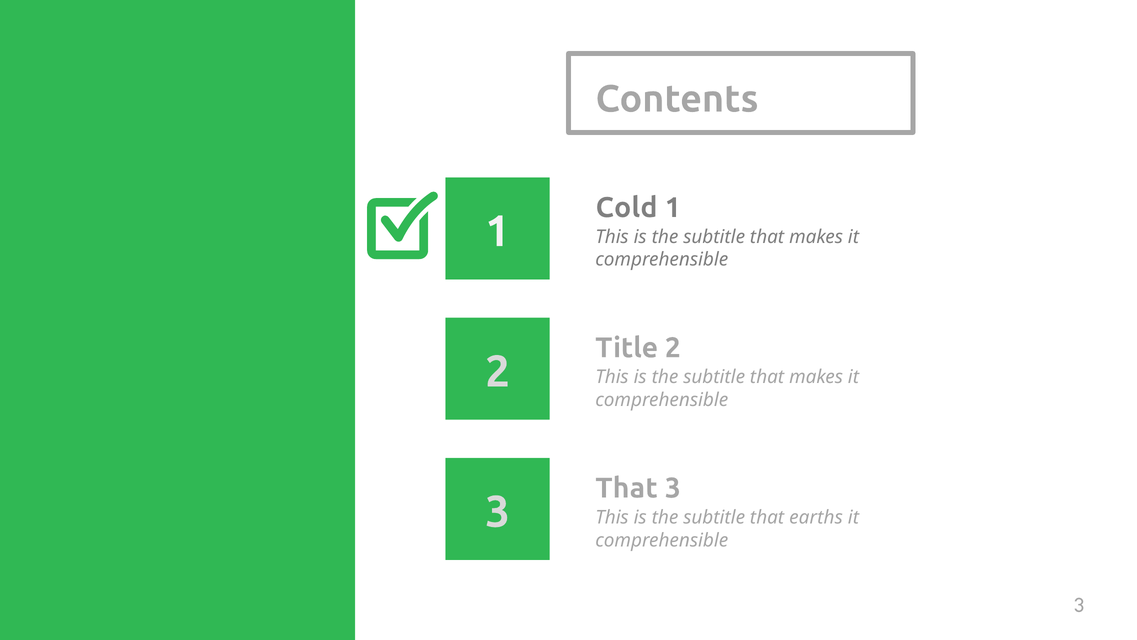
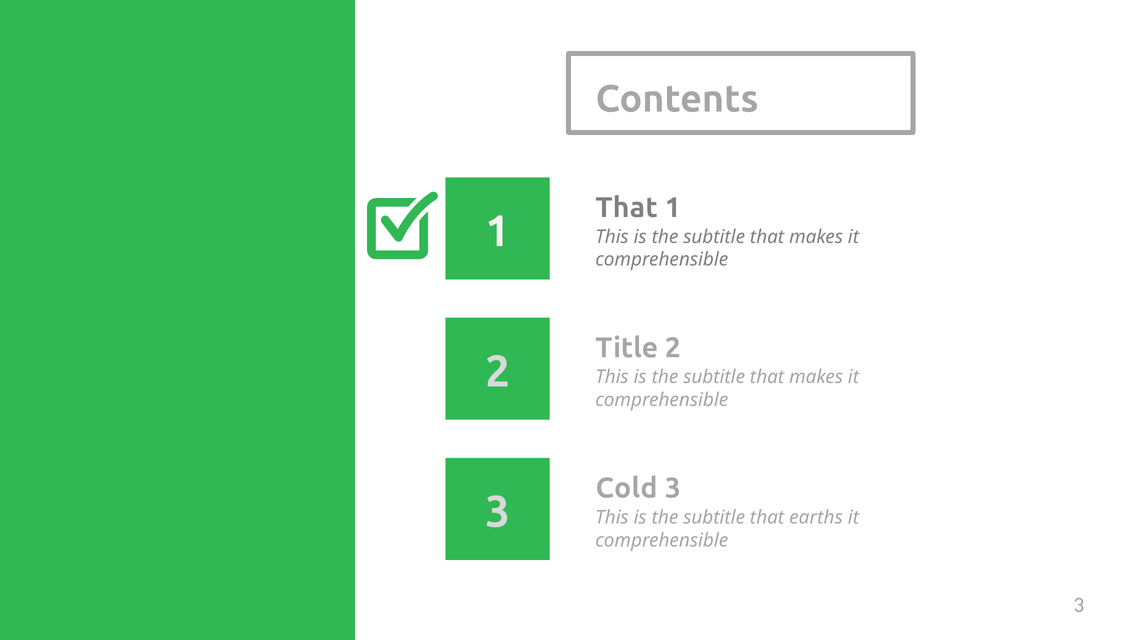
Cold: Cold -> That (627, 207)
That: That -> Cold (627, 488)
